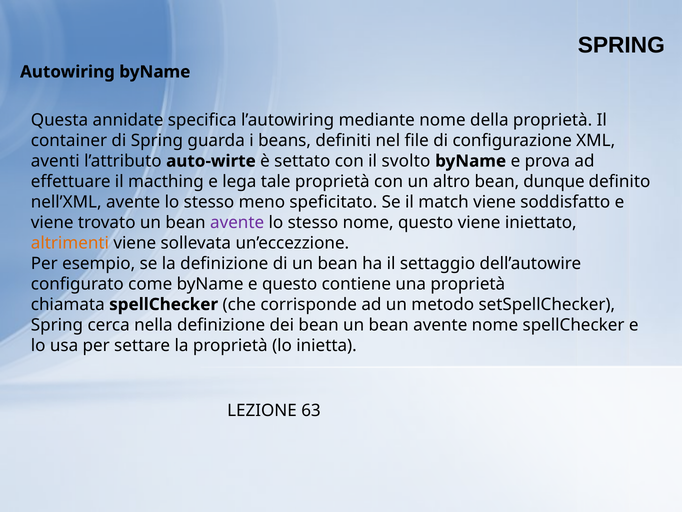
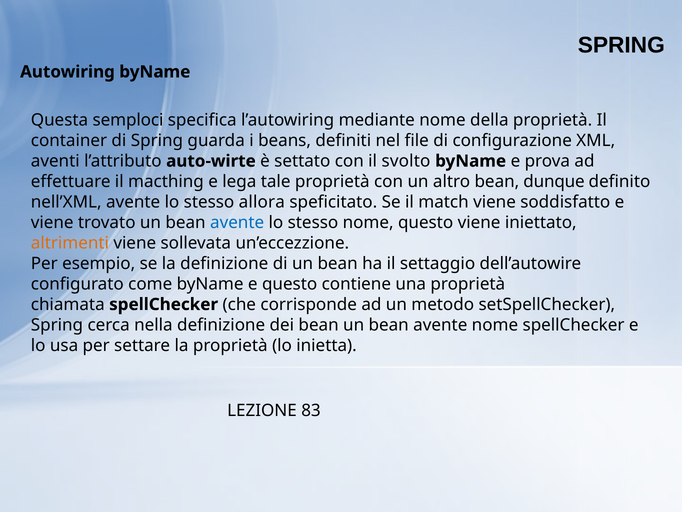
annidate: annidate -> semploci (128, 120)
meno: meno -> allora (262, 202)
avente colour: purple -> blue (237, 222)
63: 63 -> 83 (311, 410)
